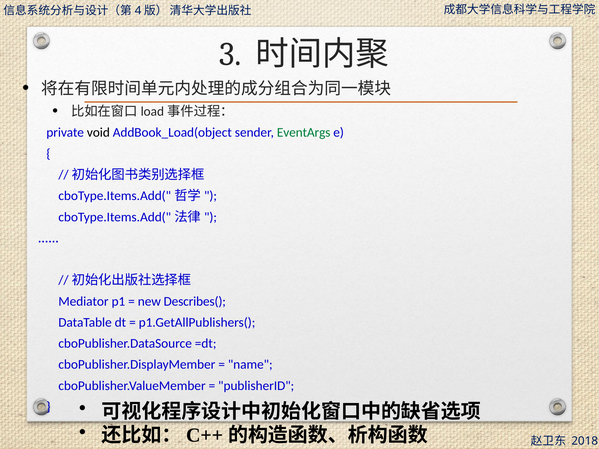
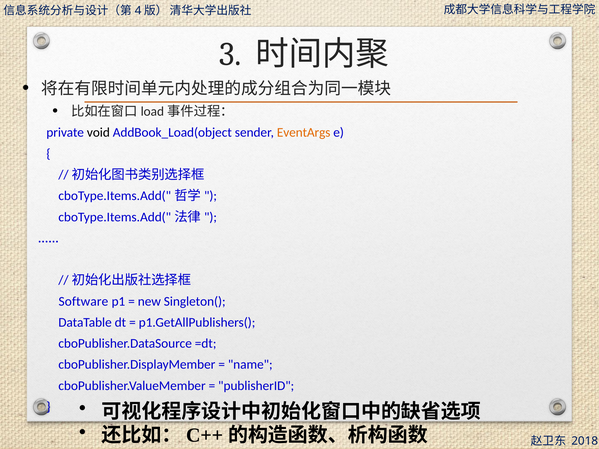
EventArgs colour: green -> orange (304, 133)
Mediator: Mediator -> Software (83, 301)
Describes(: Describes( -> Singleton( (195, 301)
